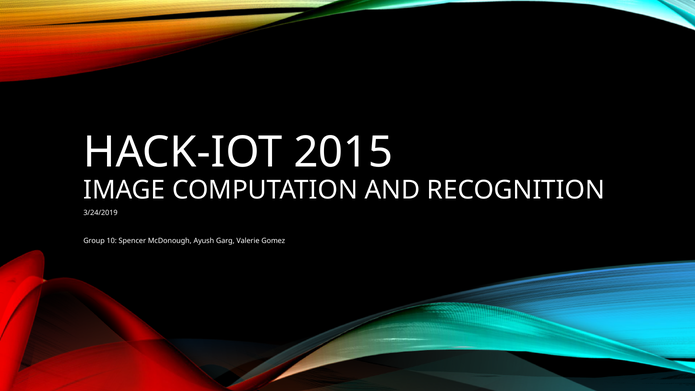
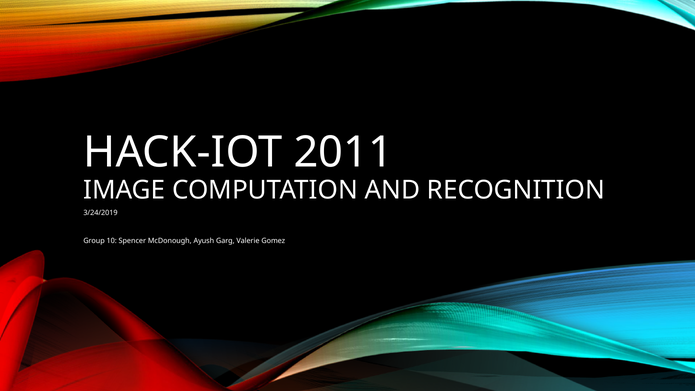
2015: 2015 -> 2011 (343, 152)
